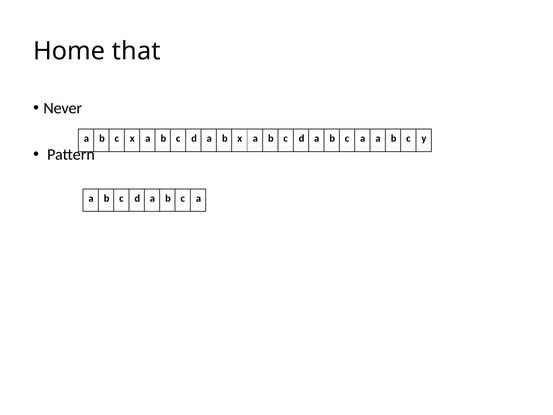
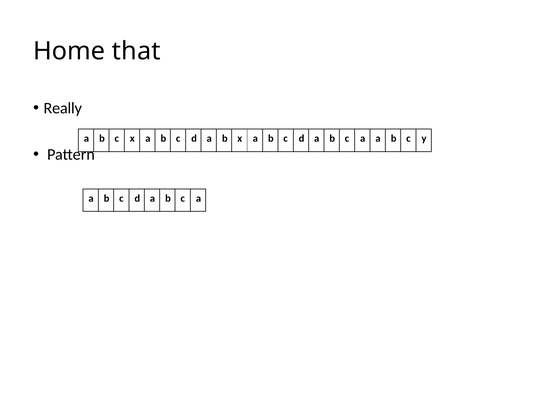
Never: Never -> Really (63, 108)
